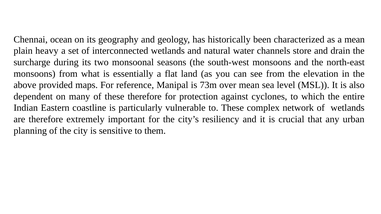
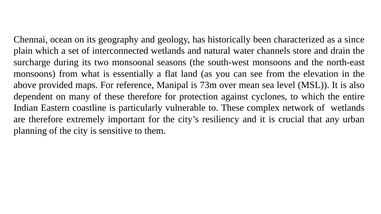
a mean: mean -> since (354, 39)
plain heavy: heavy -> which (47, 51)
